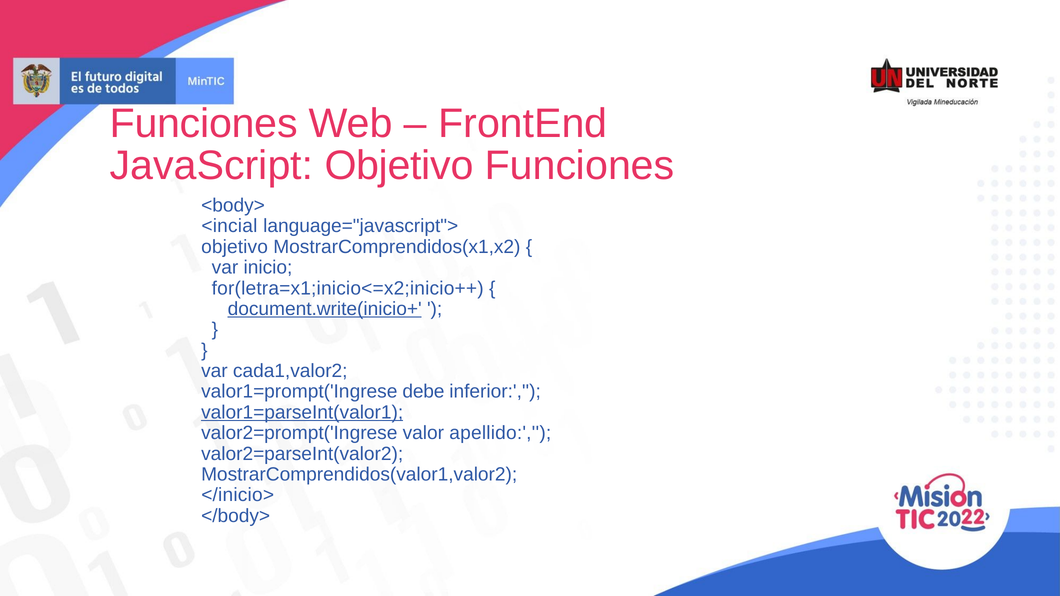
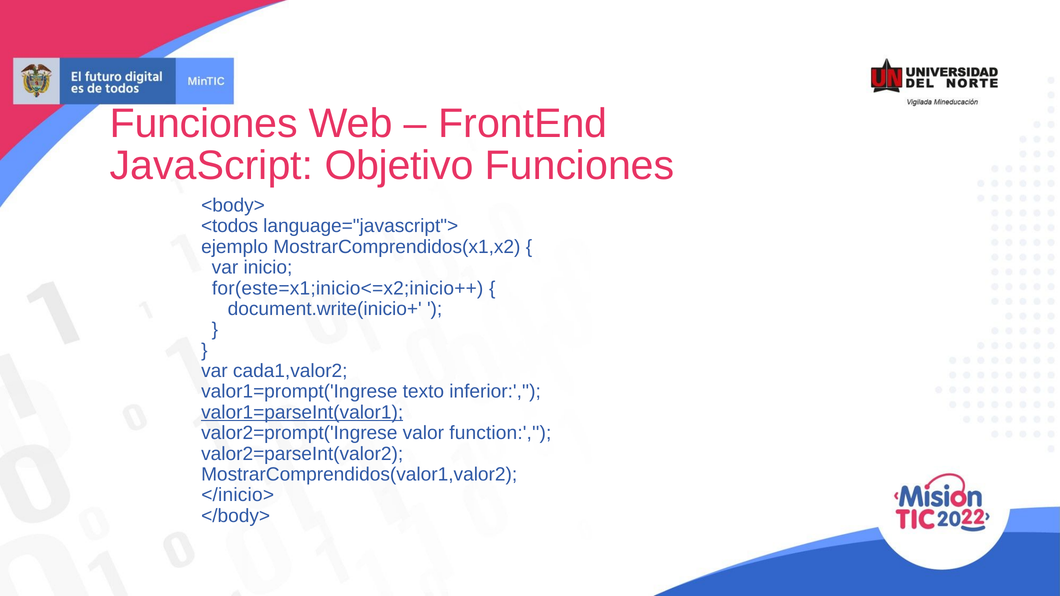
<incial: <incial -> <todos (230, 226)
objetivo: objetivo -> ejemplo (235, 247)
for(letra=x1;inicio<=x2;inicio++: for(letra=x1;inicio<=x2;inicio++ -> for(este=x1;inicio<=x2;inicio++ (348, 288)
document.write(inicio+ underline: present -> none (325, 309)
debe: debe -> texto (423, 392)
apellido: apellido -> function (500, 433)
